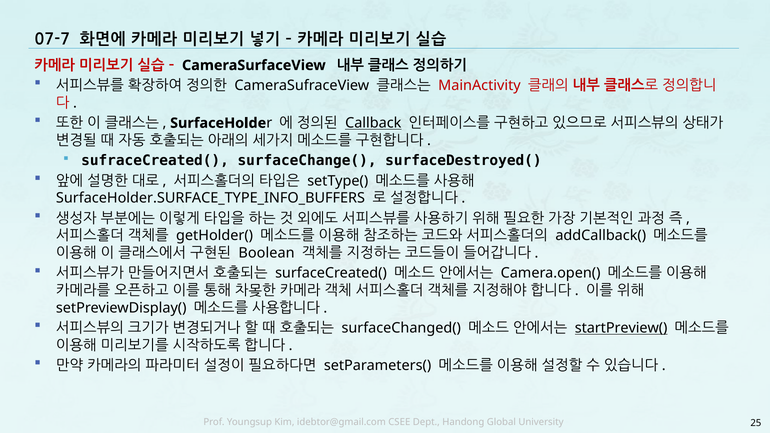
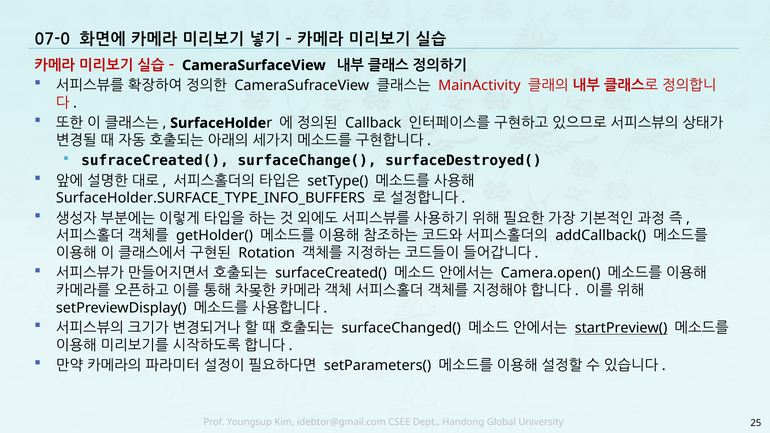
07-7: 07-7 -> 07-0 (52, 40)
Callback underline: present -> none (373, 123)
Boolean: Boolean -> Rotation (267, 253)
